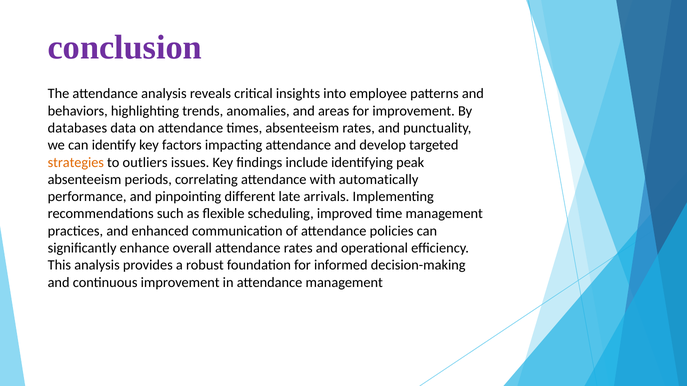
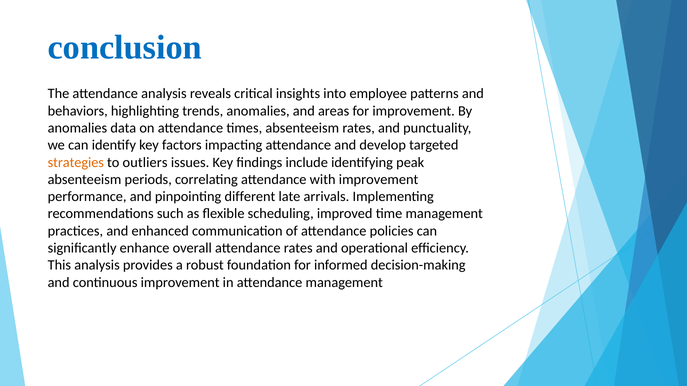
conclusion colour: purple -> blue (125, 47)
databases: databases -> anomalies (77, 128)
with automatically: automatically -> improvement (379, 180)
